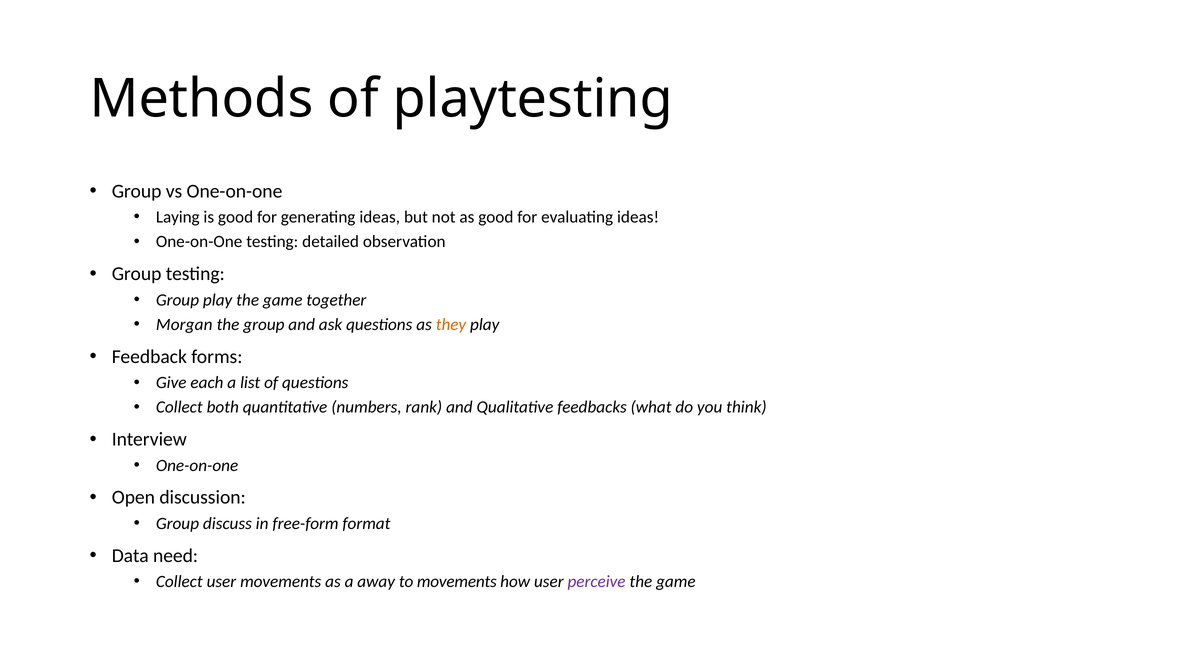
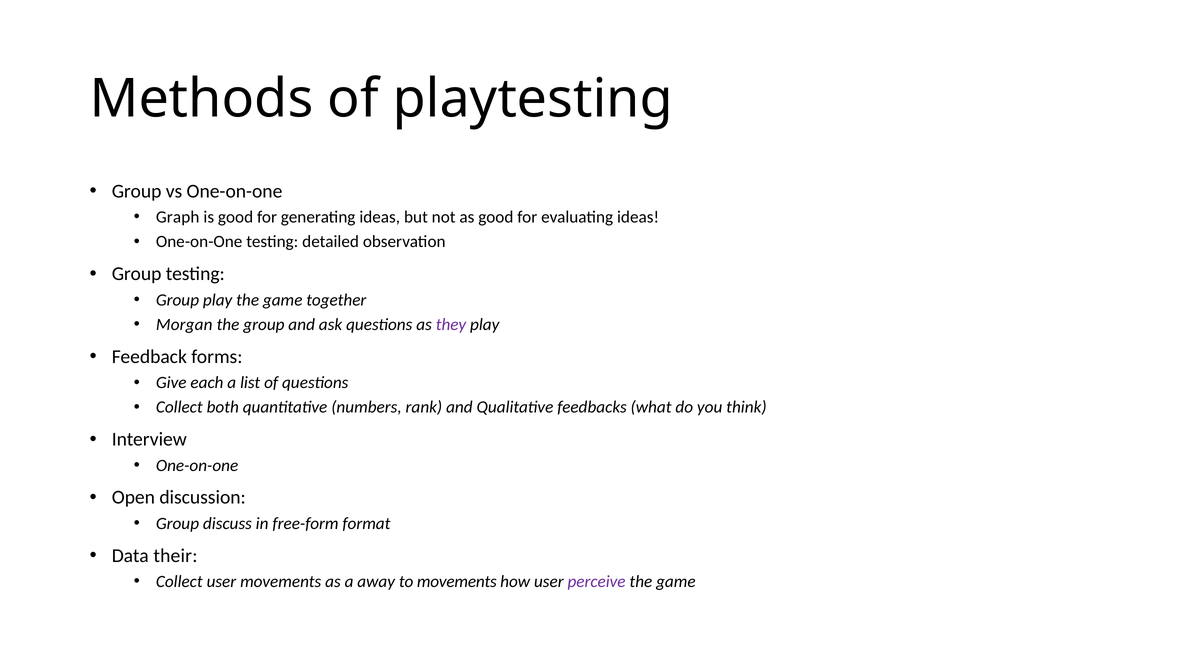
Laying: Laying -> Graph (178, 217)
they colour: orange -> purple (451, 325)
need: need -> their (175, 556)
